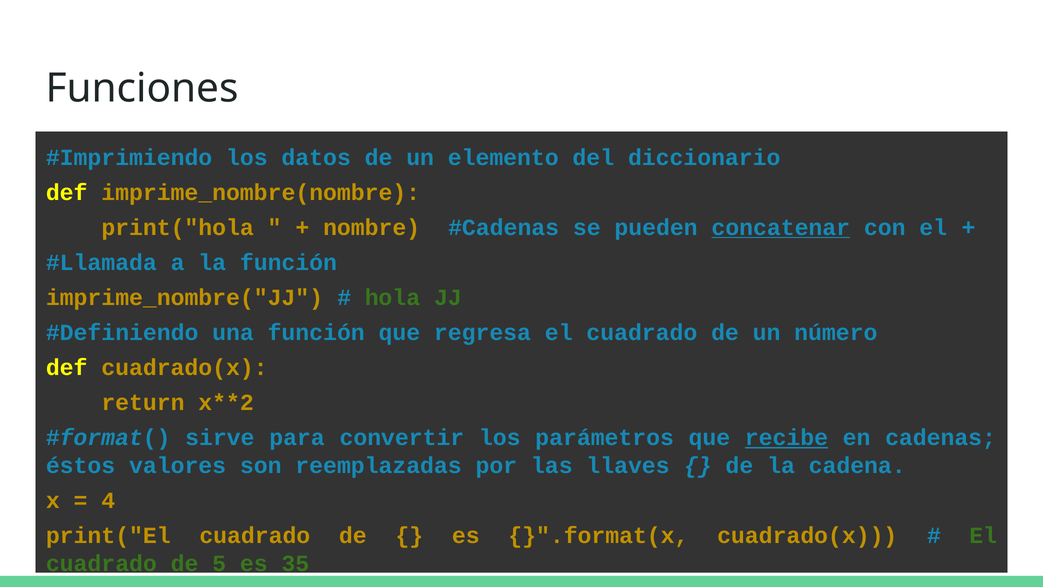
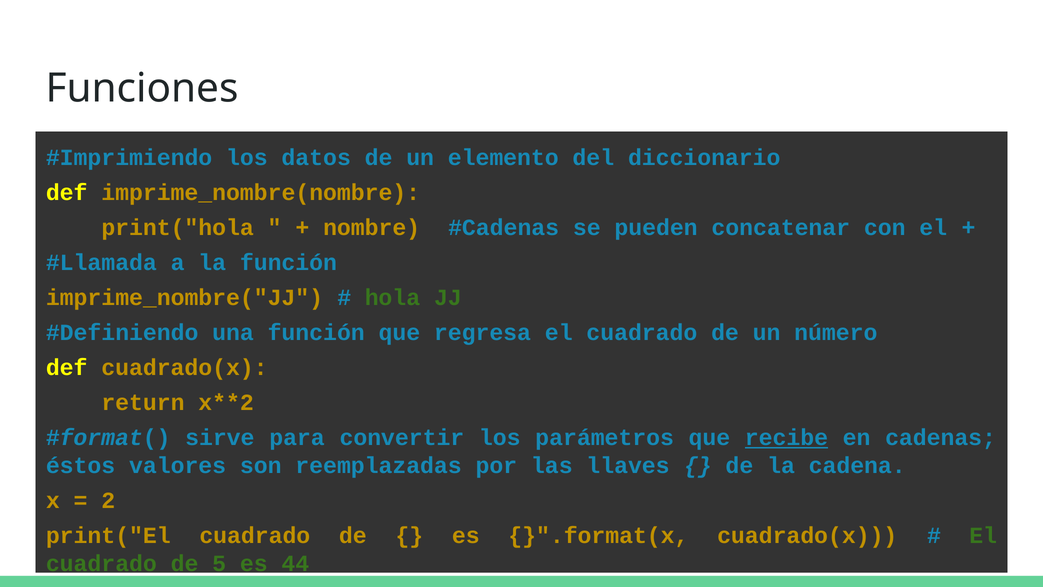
concatenar underline: present -> none (781, 227)
4: 4 -> 2 (108, 500)
35: 35 -> 44 (295, 563)
